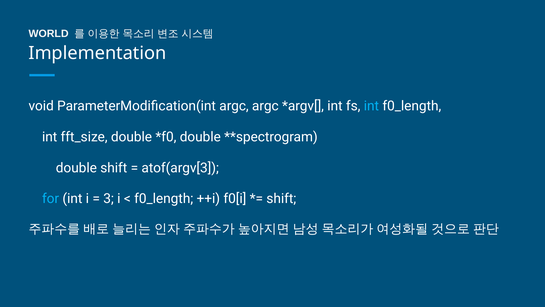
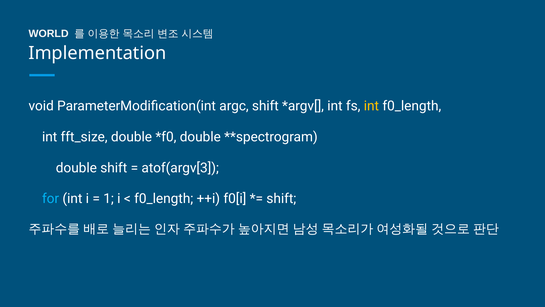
argc argc: argc -> shift (265, 106)
int colour: light blue -> yellow (371, 106)
3: 3 -> 1 (109, 199)
